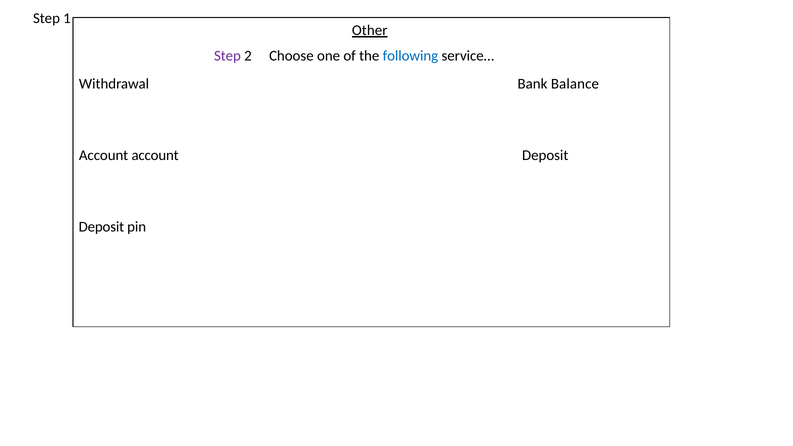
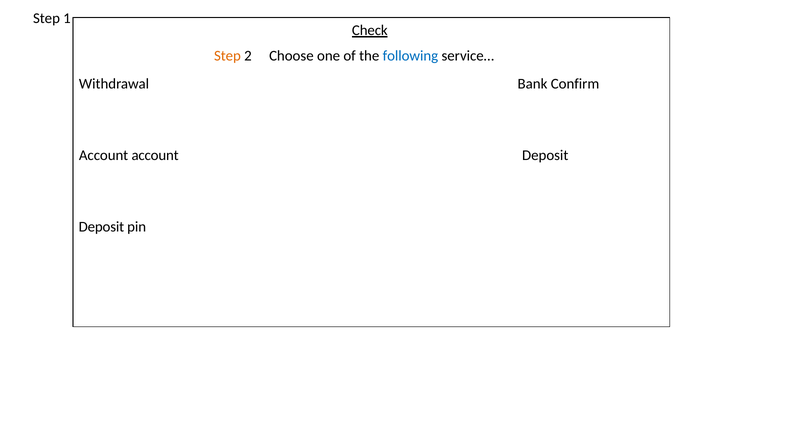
Other: Other -> Check (370, 30)
Step colour: purple -> orange (227, 56)
Balance: Balance -> Confirm (575, 84)
